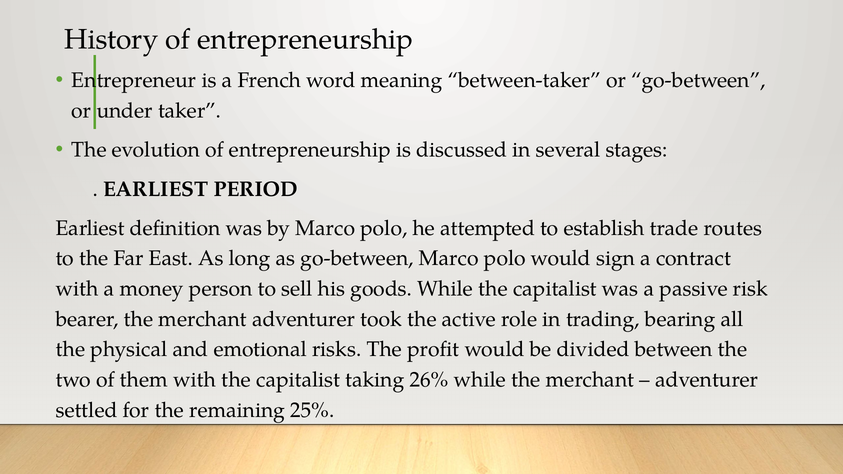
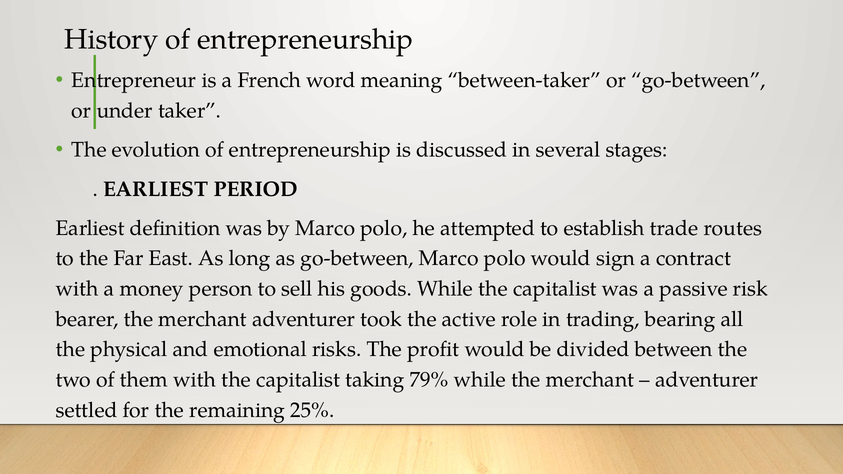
26%: 26% -> 79% (429, 380)
